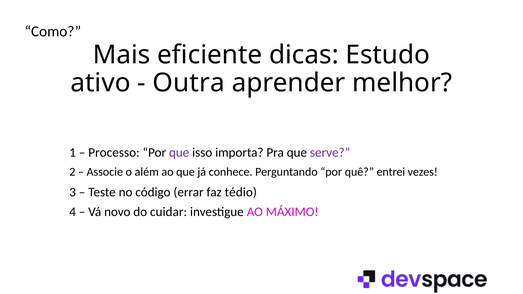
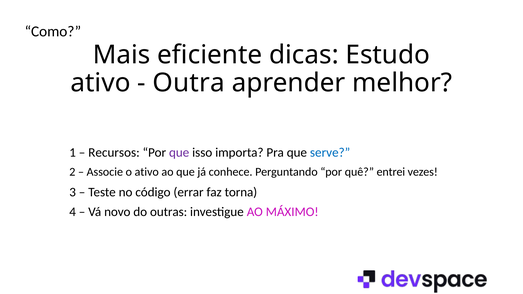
Processo: Processo -> Recursos (114, 153)
serve colour: purple -> blue (330, 153)
o além: além -> ativo (147, 172)
tédio: tédio -> torna (241, 192)
cuidar: cuidar -> outras (169, 212)
